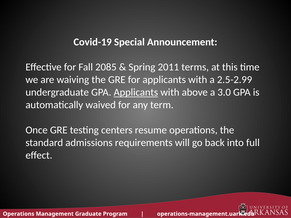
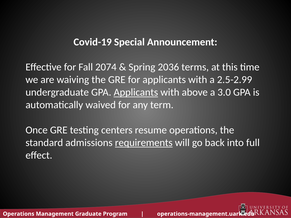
2085: 2085 -> 2074 (106, 67)
2011: 2011 -> 2036 (168, 67)
requirements underline: none -> present (144, 143)
